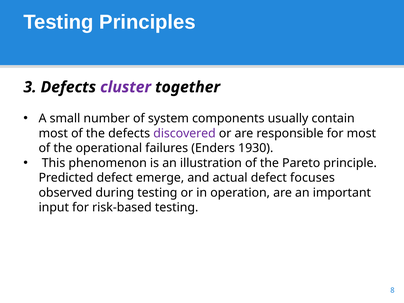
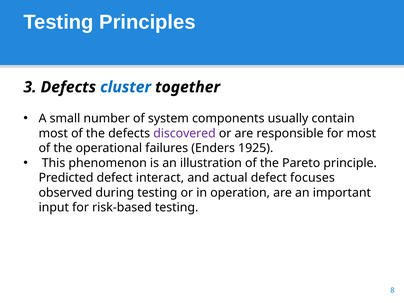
cluster colour: purple -> blue (126, 87)
1930: 1930 -> 1925 (256, 148)
emerge: emerge -> interact (160, 178)
